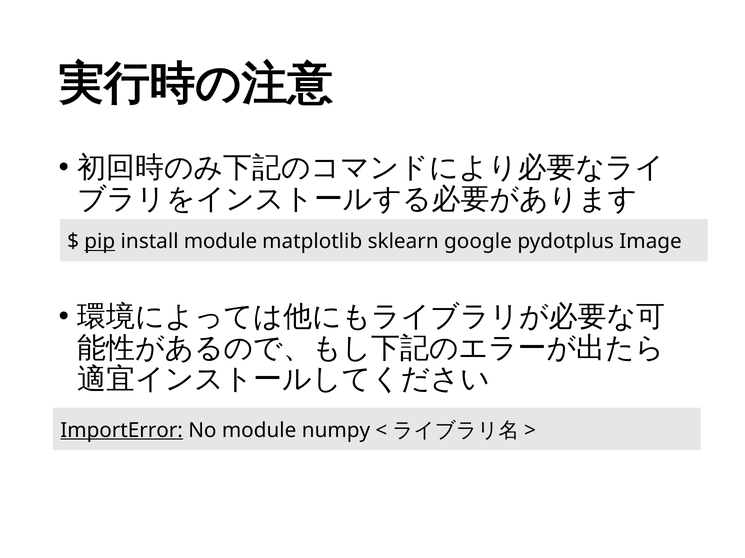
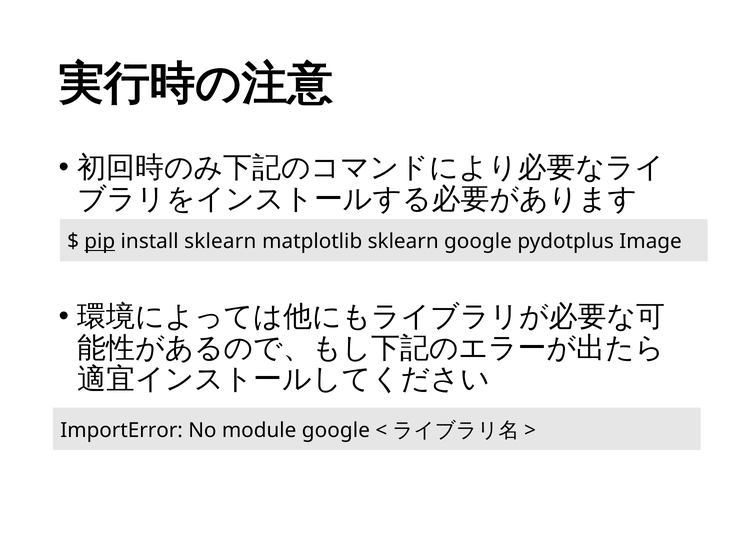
install module: module -> sklearn (220, 242)
ImportError underline: present -> none (122, 431)
module numpy: numpy -> google (336, 431)
